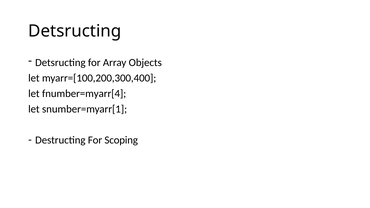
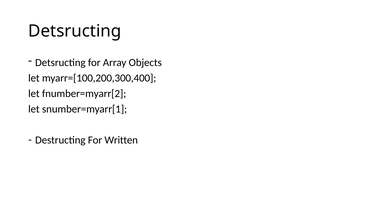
fnumber=myarr[4: fnumber=myarr[4 -> fnumber=myarr[2 (84, 94)
Scoping: Scoping -> Written (121, 140)
